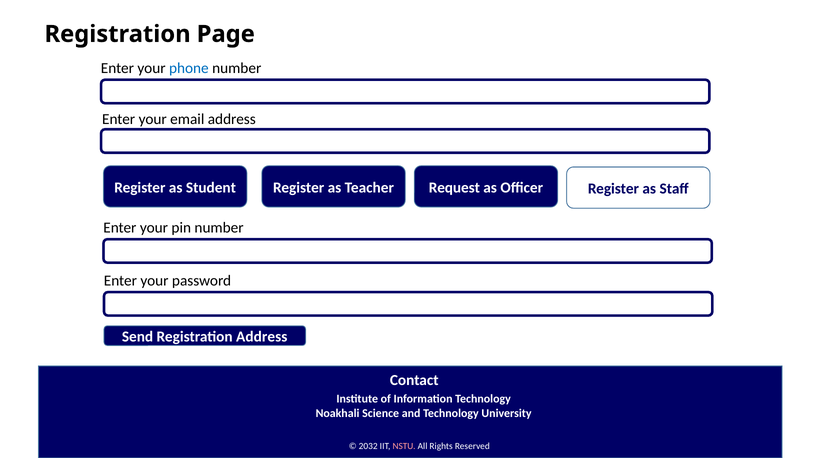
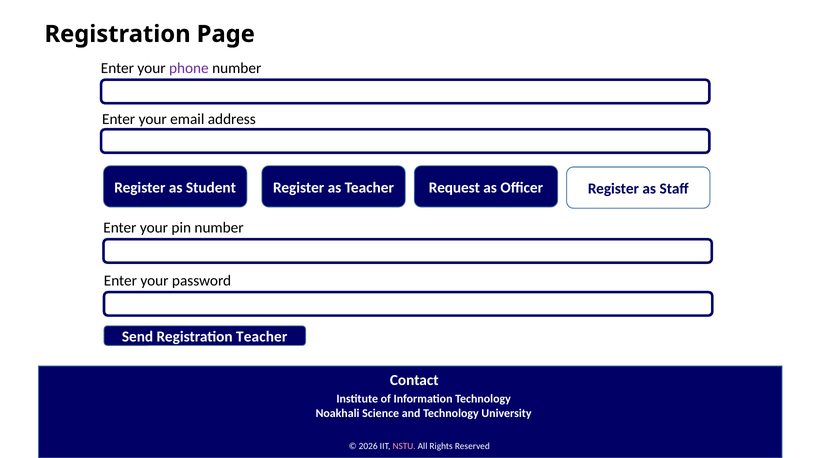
phone colour: blue -> purple (189, 68)
Registration Address: Address -> Teacher (262, 337)
2032: 2032 -> 2026 (368, 447)
